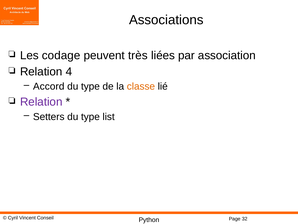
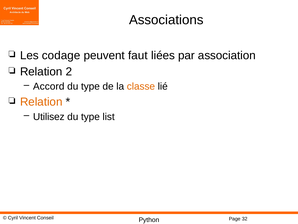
très: très -> faut (138, 55)
4: 4 -> 2 (69, 72)
Relation colour: purple -> orange (41, 102)
Setters: Setters -> Utilisez (49, 116)
